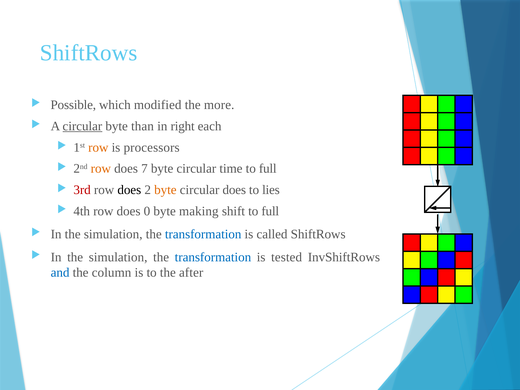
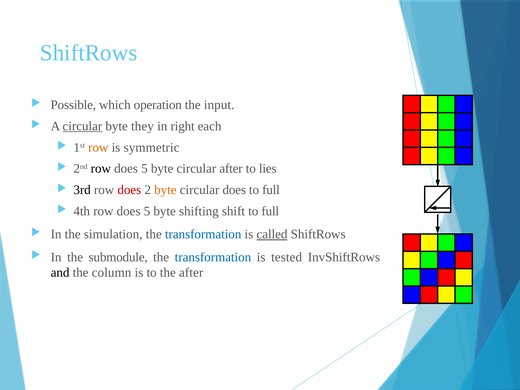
modified: modified -> operation (158, 105)
more: more -> input (219, 105)
than: than -> they (142, 126)
processors: processors -> symmetric (152, 147)
row colour: orange -> black (101, 169)
7: 7 -> 5 (144, 169)
circular time: time -> after (231, 169)
full: full -> lies (268, 169)
3rd colour: red -> black (82, 190)
does colour: black -> red (129, 190)
lies: lies -> full (271, 190)
4th row does 0: 0 -> 5 (147, 211)
making: making -> shifting (199, 211)
called underline: none -> present (272, 234)
simulation: simulation -> submodule (118, 257)
and colour: blue -> black (60, 273)
